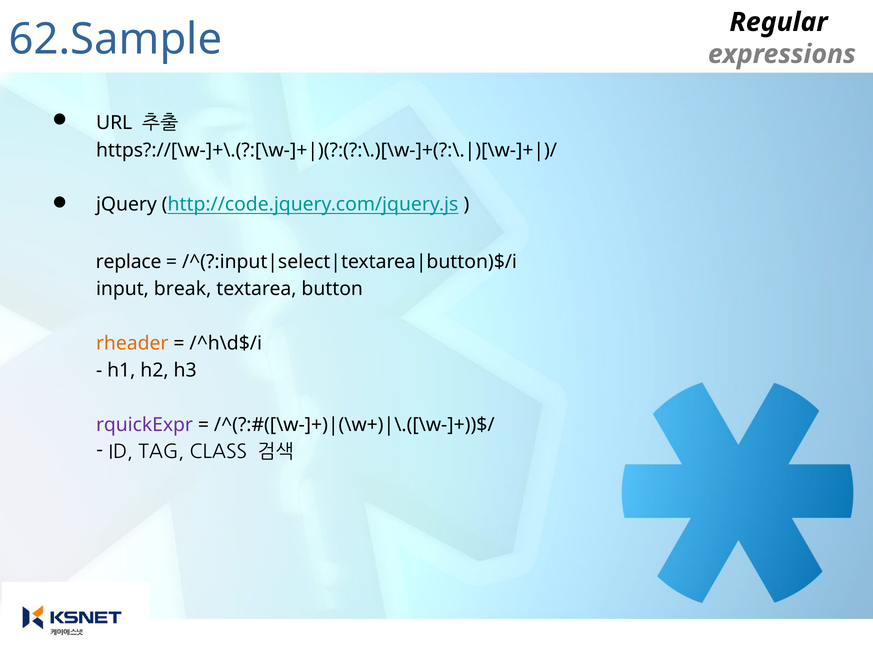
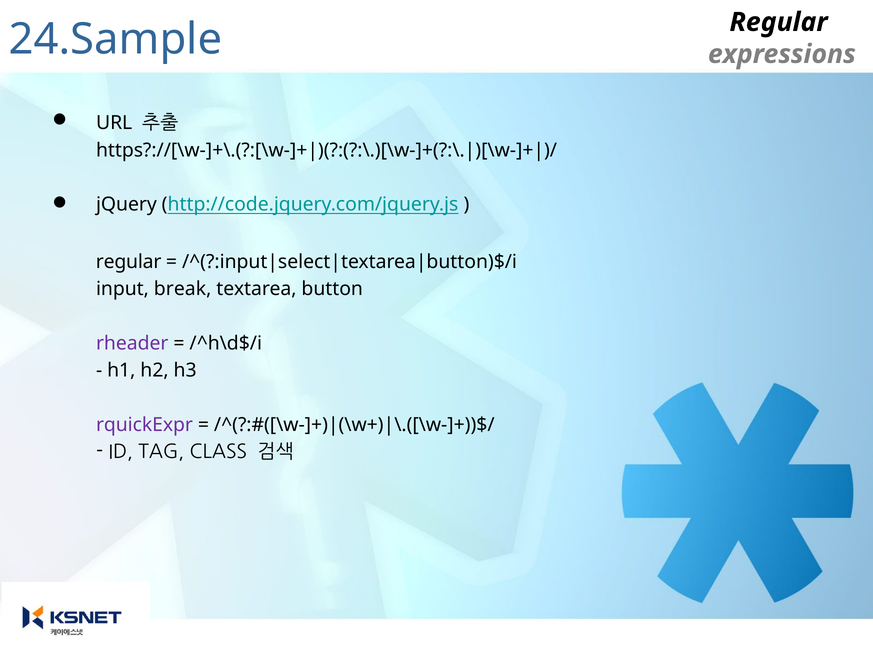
62.Sample: 62.Sample -> 24.Sample (115, 39)
replace: replace -> regular (129, 262)
rheader colour: orange -> purple (132, 343)
